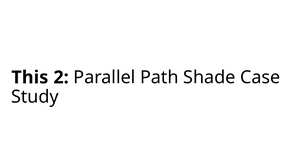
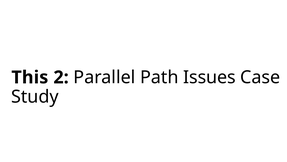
Shade: Shade -> Issues (209, 77)
